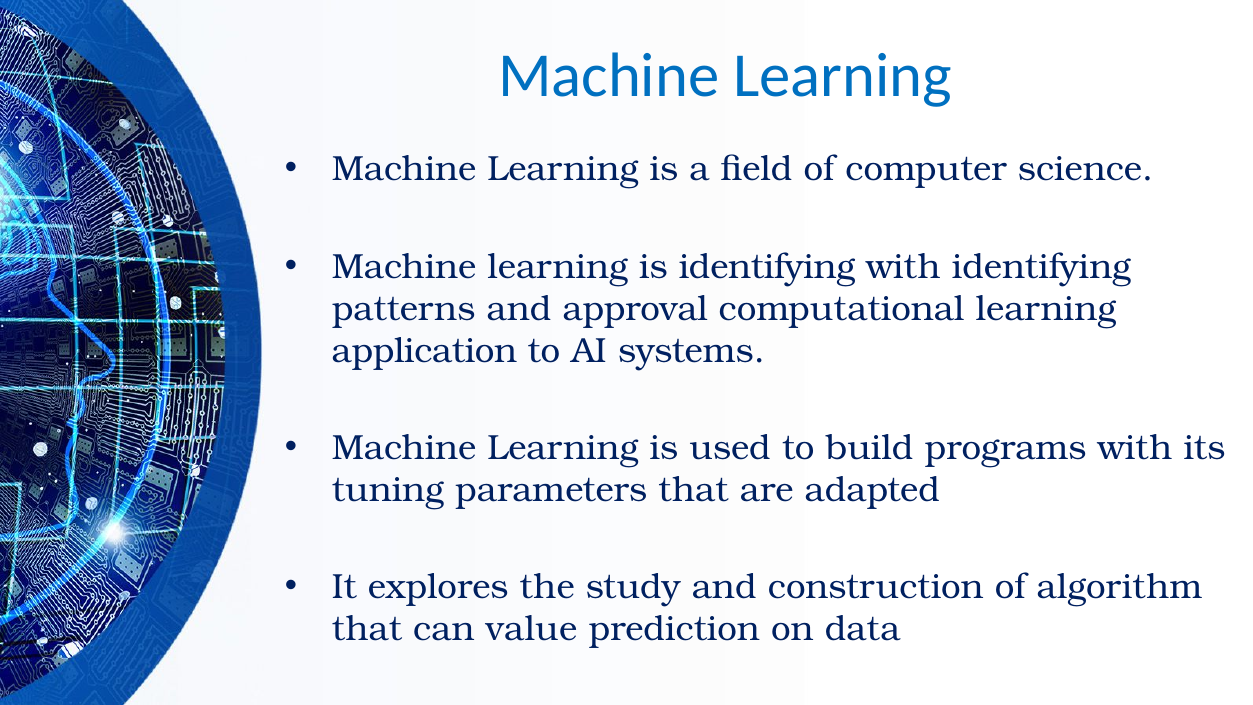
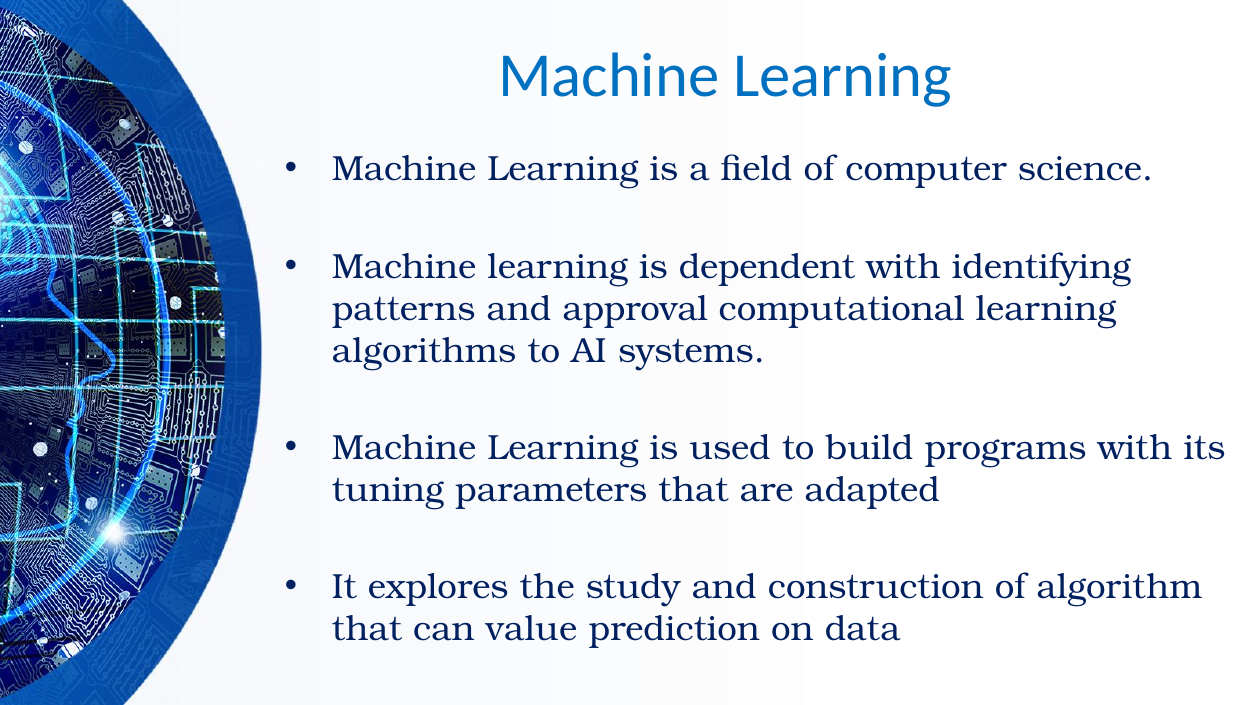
is identifying: identifying -> dependent (767, 267)
application: application -> algorithms (424, 350)
